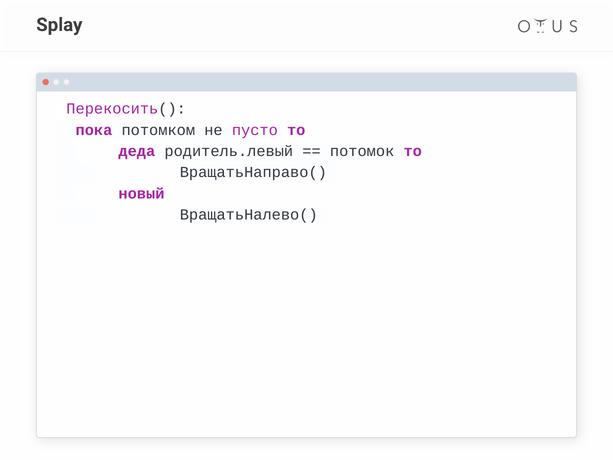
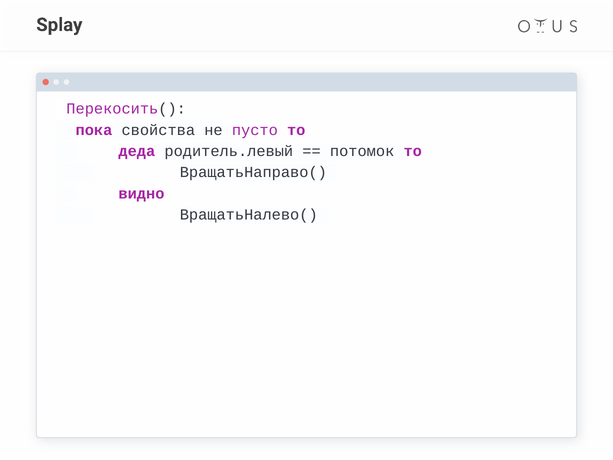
потомком: потомком -> свойства (158, 130)
новый: новый -> видно (141, 193)
